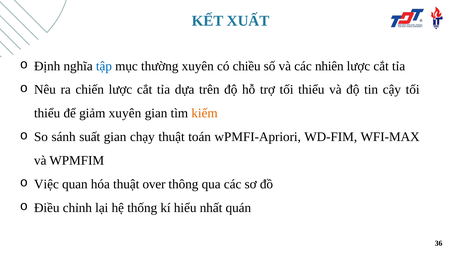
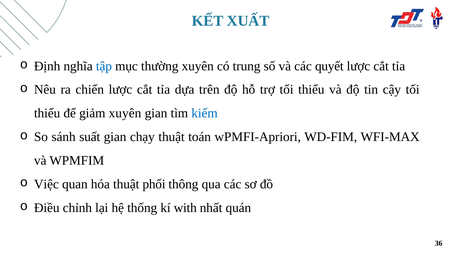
chiều: chiều -> trung (247, 66)
nhiên: nhiên -> quyết (329, 66)
kiếm colour: orange -> blue (205, 113)
over: over -> phối (154, 184)
hiểu: hiểu -> with (185, 208)
